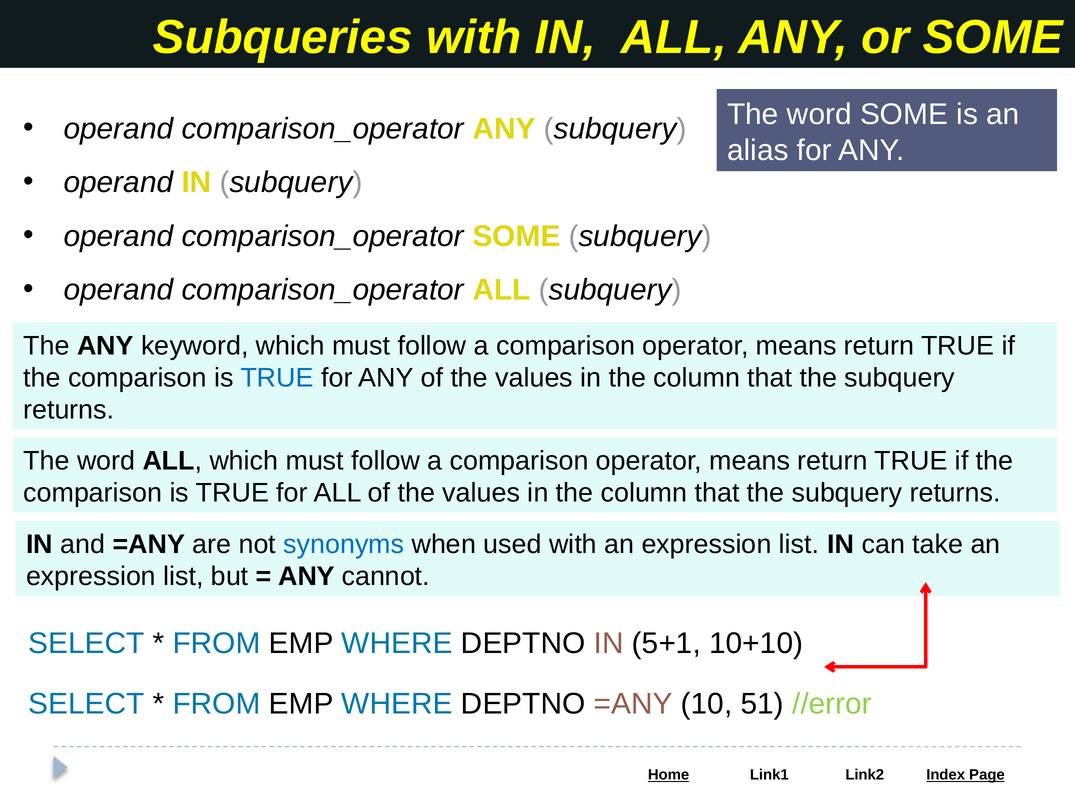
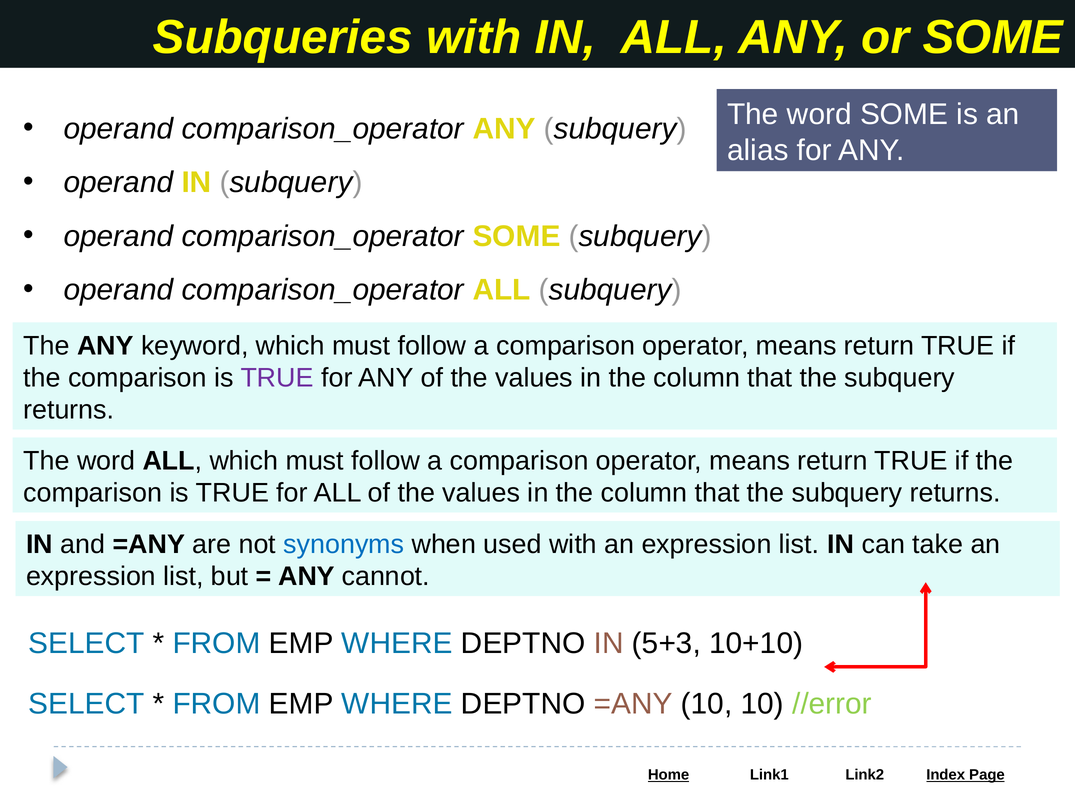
TRUE colour: blue -> purple (277, 378)
5+1: 5+1 -> 5+3 (666, 643)
10 51: 51 -> 10 (762, 704)
